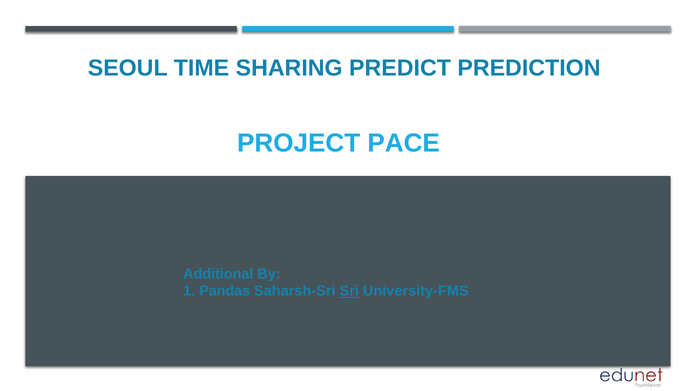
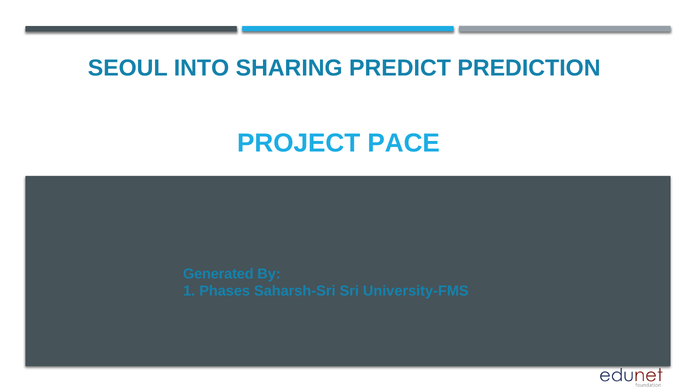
TIME: TIME -> INTO (201, 68)
Additional: Additional -> Generated (218, 274)
Pandas: Pandas -> Phases (225, 292)
Sri underline: present -> none (349, 292)
